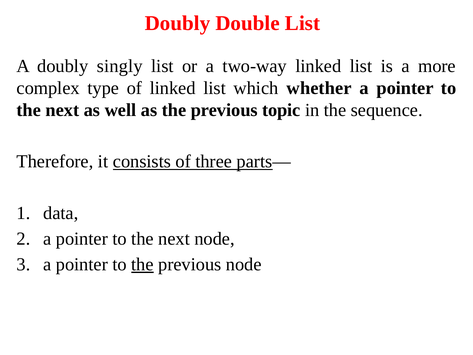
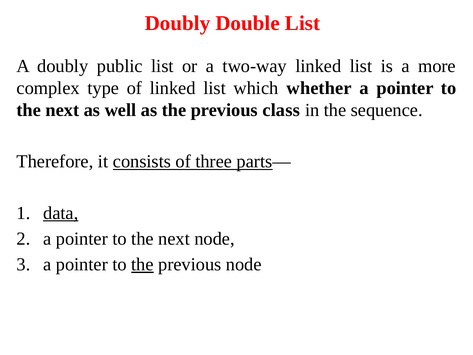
singly: singly -> public (120, 66)
topic: topic -> class (281, 110)
data underline: none -> present (61, 213)
